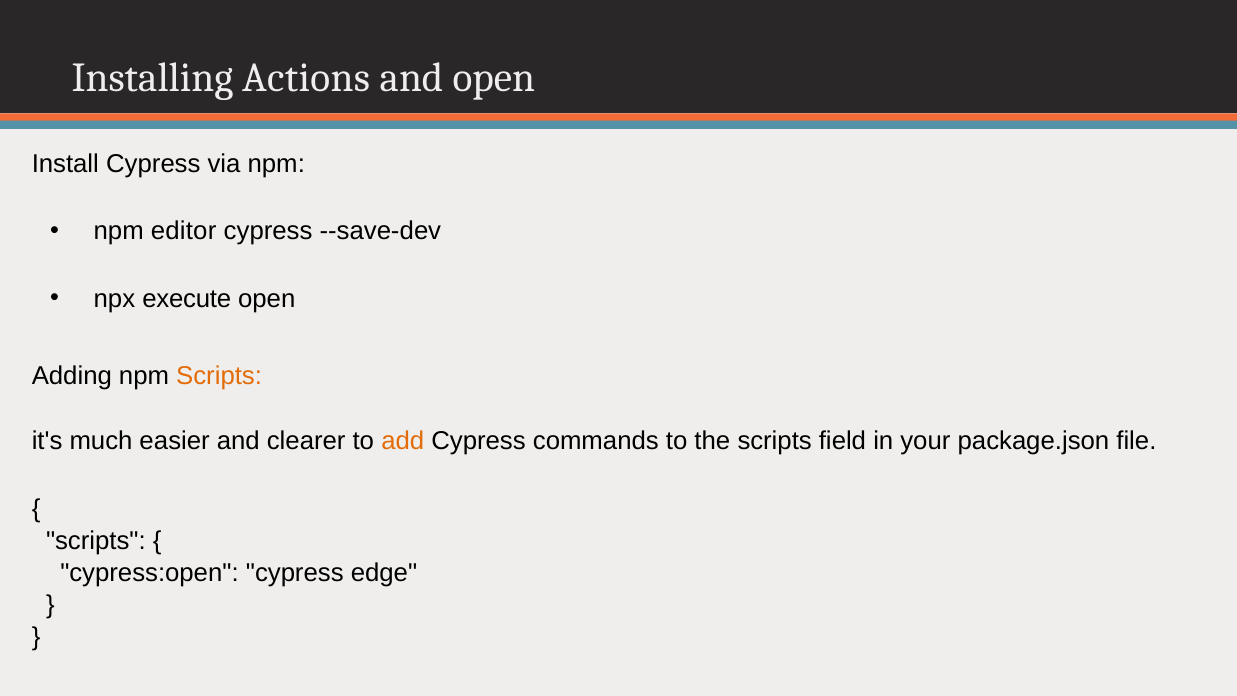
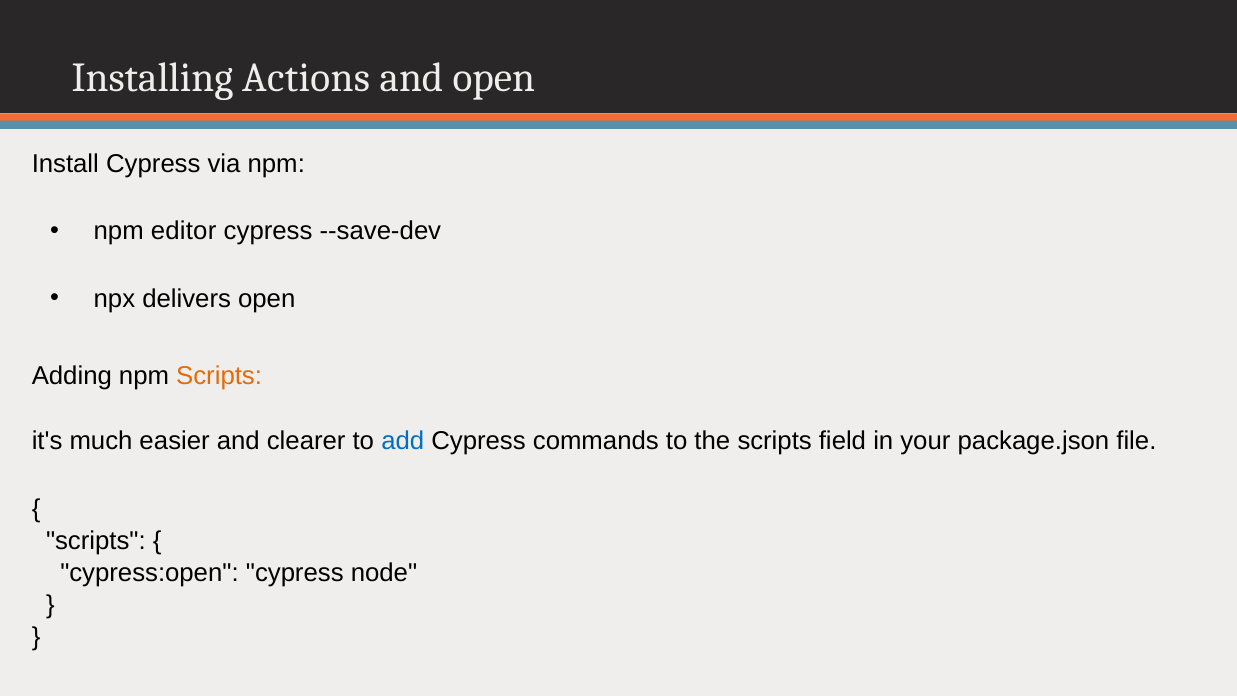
execute: execute -> delivers (187, 299)
add colour: orange -> blue (403, 441)
edge: edge -> node (384, 572)
